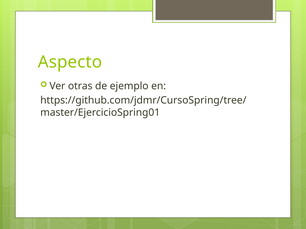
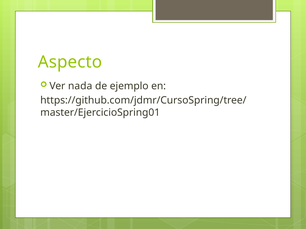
otras: otras -> nada (80, 86)
